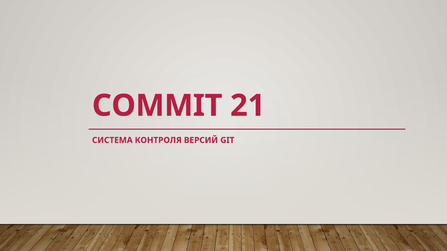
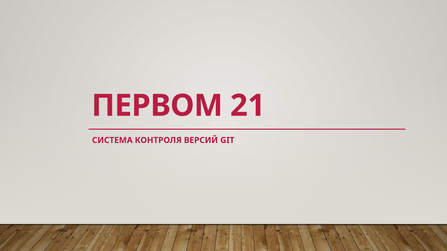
COMMIT: COMMIT -> ПЕРВОМ (157, 106)
